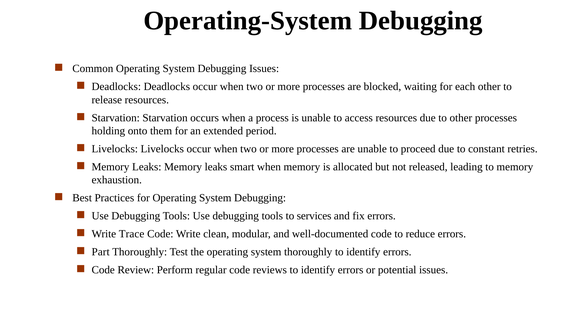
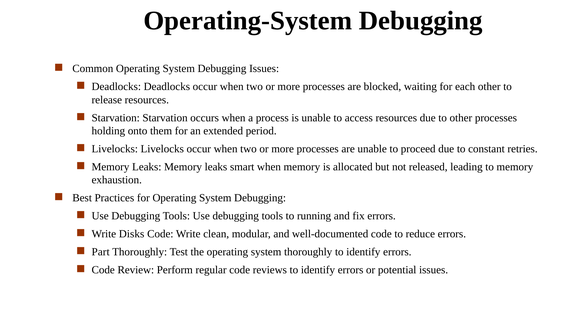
services: services -> running (314, 216)
Trace: Trace -> Disks (132, 234)
